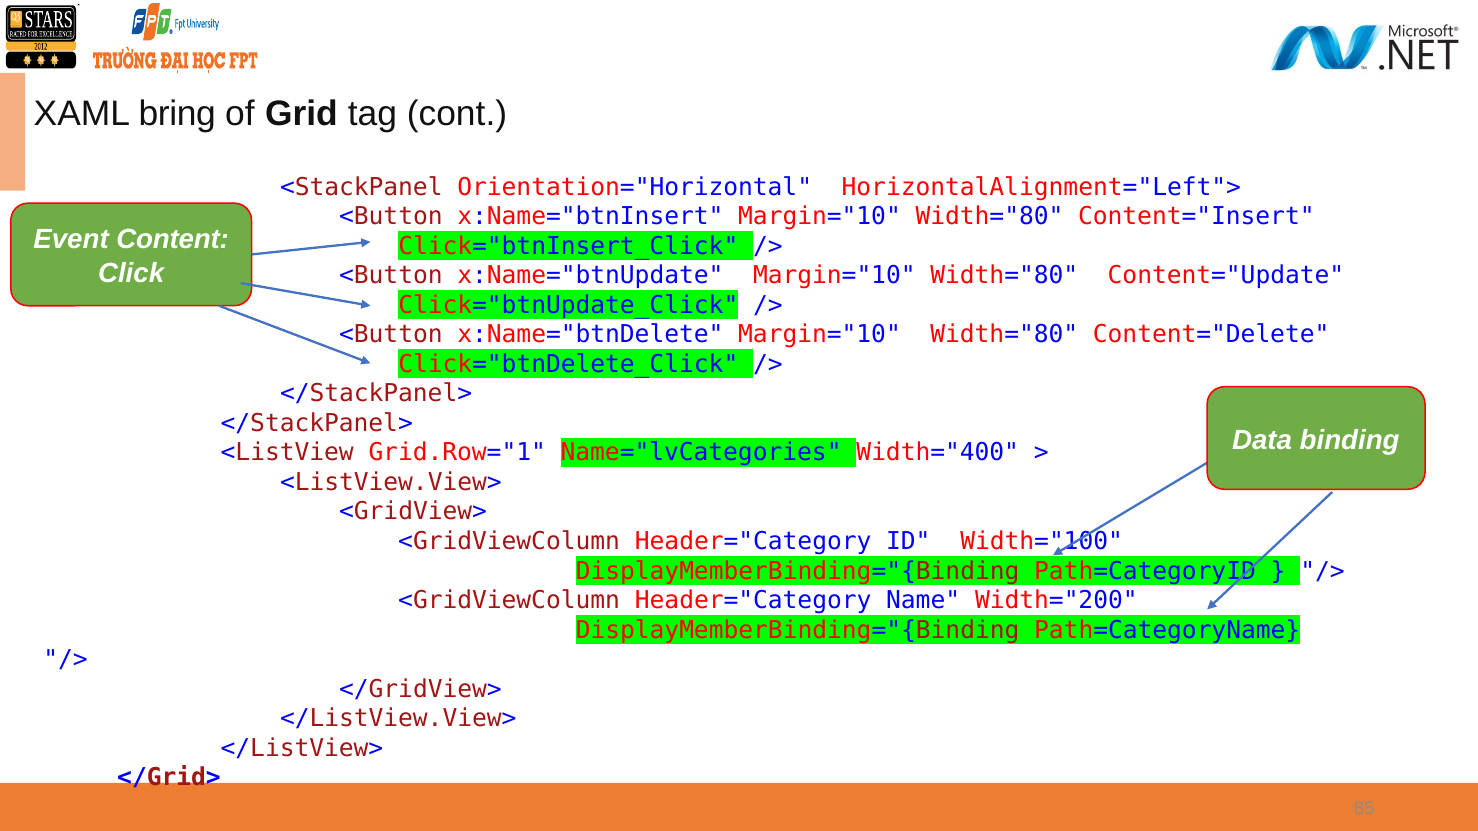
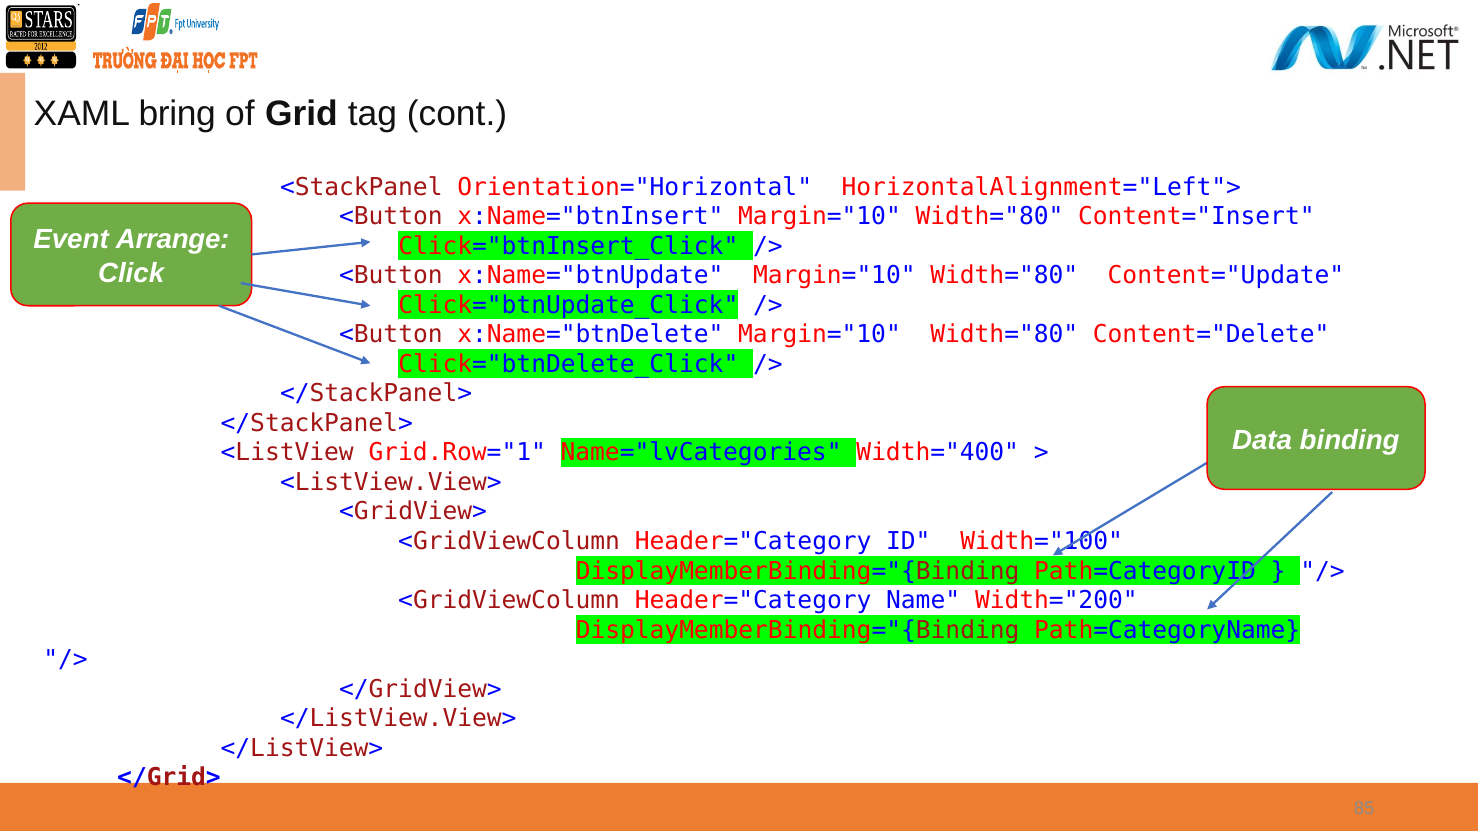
Content: Content -> Arrange (173, 240)
